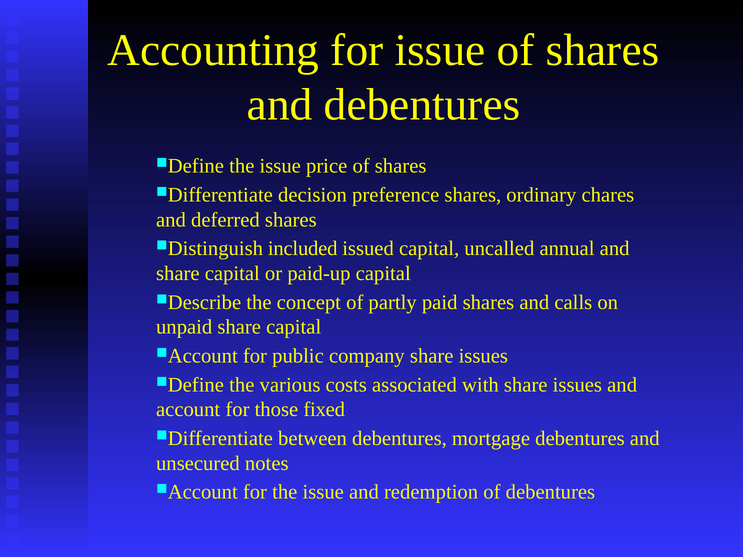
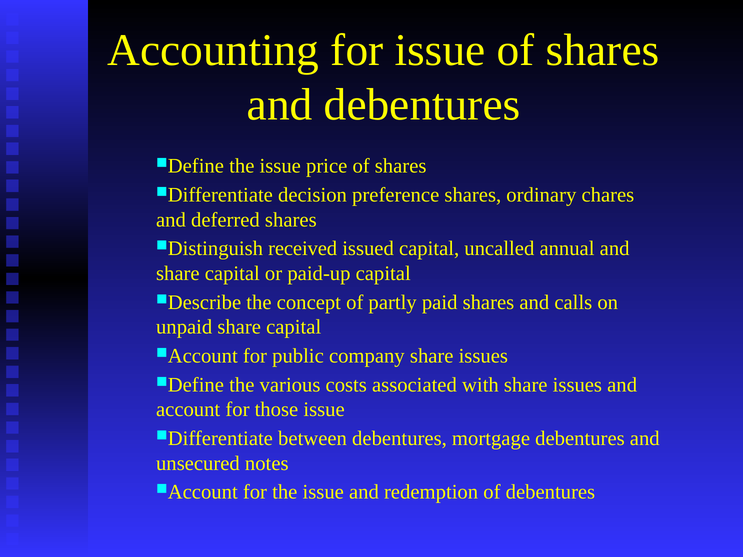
included: included -> received (303, 249)
those fixed: fixed -> issue (324, 410)
